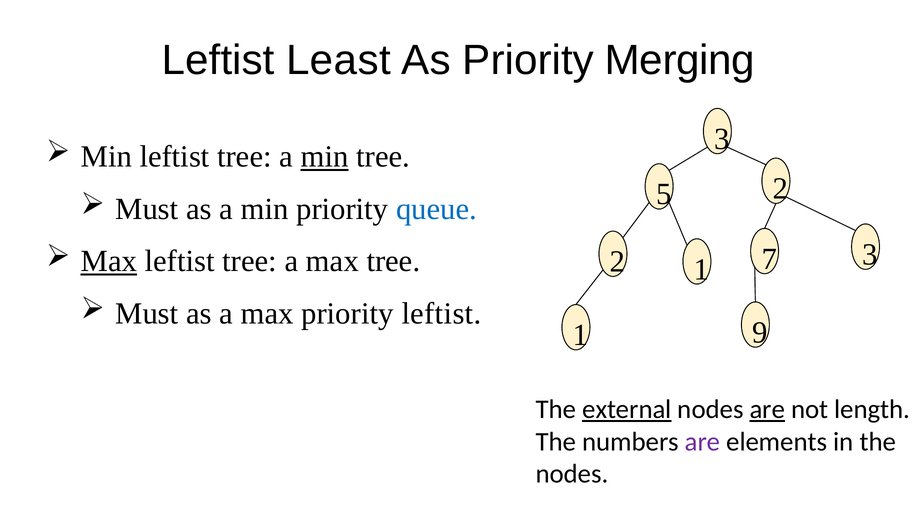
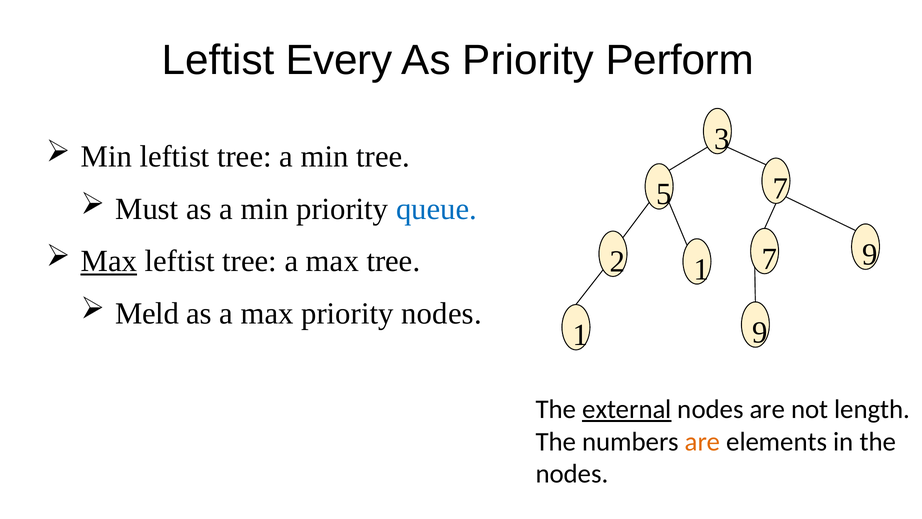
Least: Least -> Every (339, 60)
Merging: Merging -> Perform (680, 60)
min underline: present -> none (325, 157)
5 2: 2 -> 7 (781, 189)
1 3: 3 -> 9 (870, 254)
Must: Must -> Meld (147, 313)
priority leftist: leftist -> nodes (441, 313)
are underline: present -> none (767, 409)
are colour: purple -> orange (702, 441)
